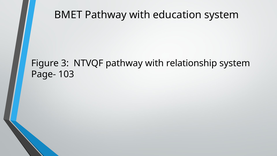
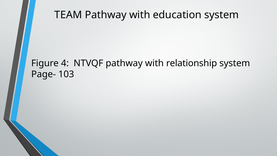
BMET: BMET -> TEAM (68, 15)
3: 3 -> 4 (65, 63)
